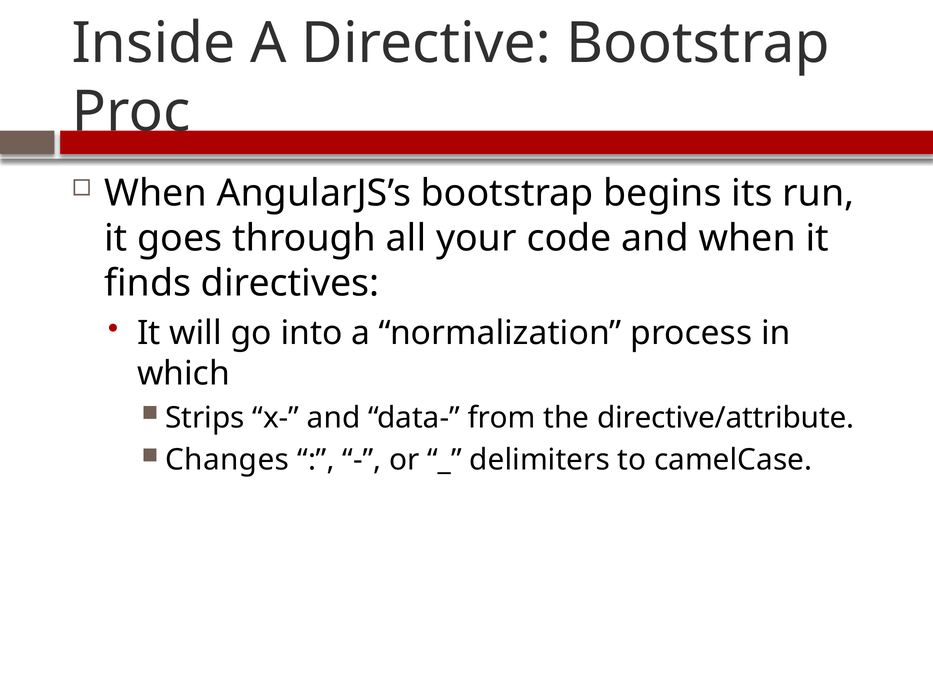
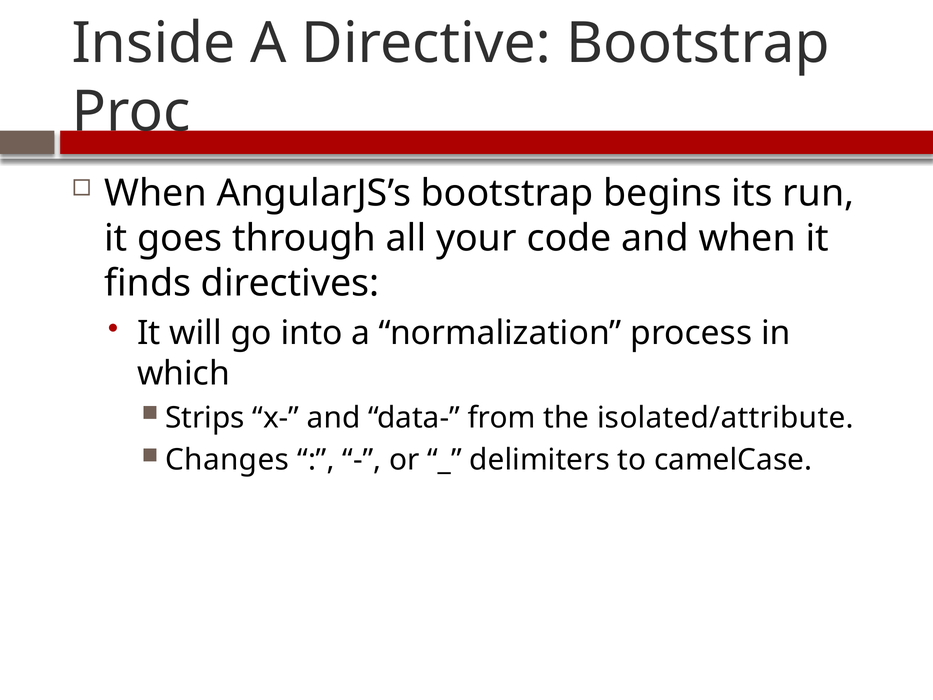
directive/attribute: directive/attribute -> isolated/attribute (725, 418)
